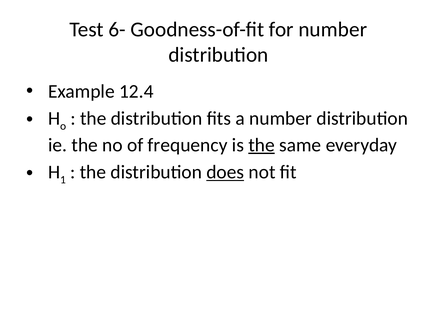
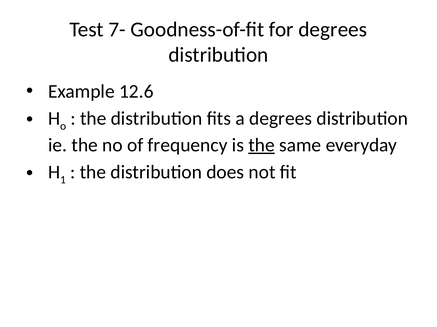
6-: 6- -> 7- (117, 30)
for number: number -> degrees (333, 30)
12.4: 12.4 -> 12.6 (136, 92)
a number: number -> degrees (281, 119)
does underline: present -> none (225, 173)
